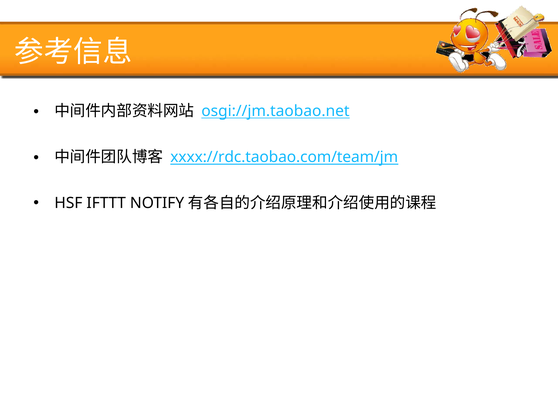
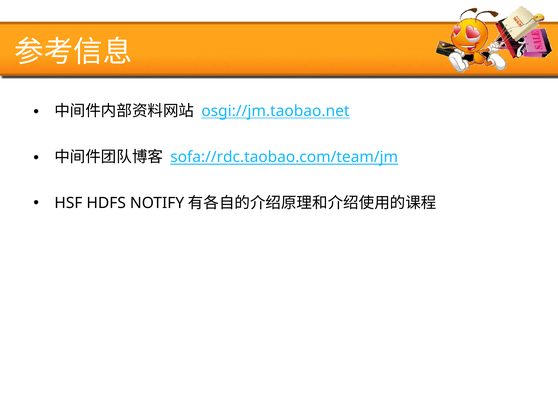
xxxx://rdc.taobao.com/team/jm: xxxx://rdc.taobao.com/team/jm -> sofa://rdc.taobao.com/team/jm (284, 157)
IFTTT: IFTTT -> HDFS (106, 203)
